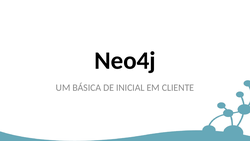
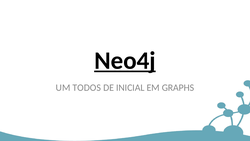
Neo4j underline: none -> present (125, 61)
BÁSICA: BÁSICA -> TODOS (87, 87)
CLIENTE: CLIENTE -> GRAPHS (178, 87)
